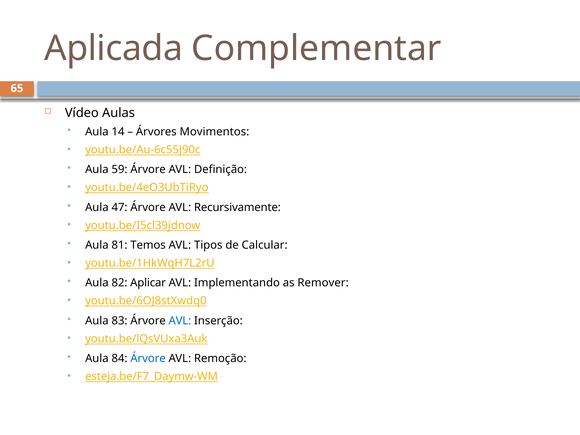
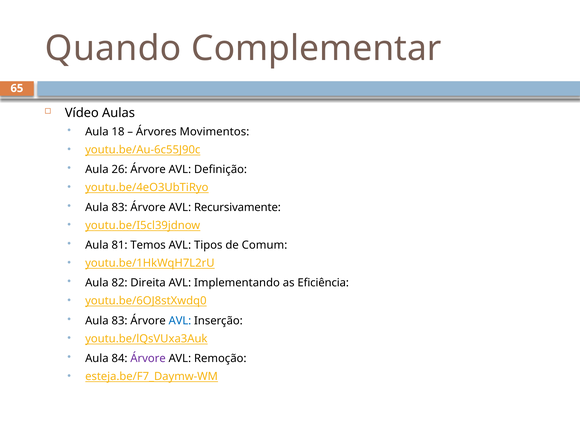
Aplicada: Aplicada -> Quando (113, 48)
14: 14 -> 18 (118, 132)
59: 59 -> 26 (120, 170)
47: 47 -> 83 (120, 207)
Calcular: Calcular -> Comum (265, 245)
Aplicar: Aplicar -> Direita (148, 283)
Remover: Remover -> Eficiência (323, 283)
Árvore colour: blue -> purple (148, 358)
